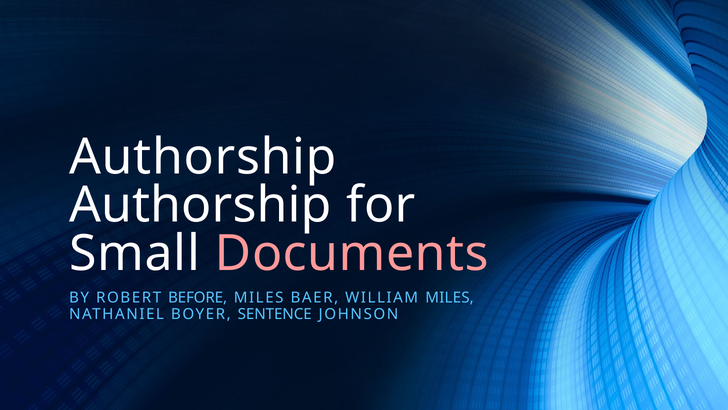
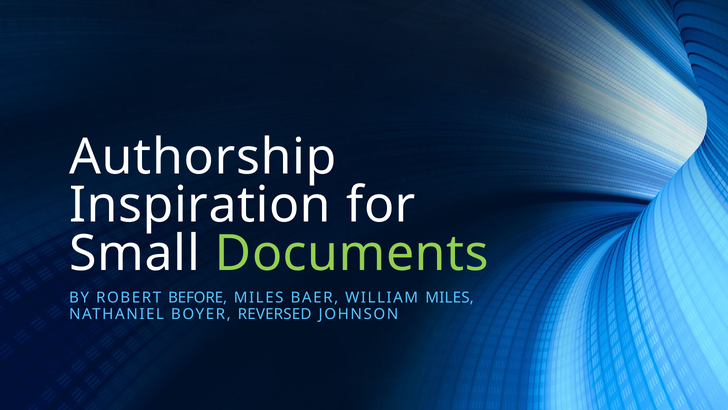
Authorship: Authorship -> Inspiration (200, 205)
Documents colour: pink -> light green (352, 253)
SENTENCE: SENTENCE -> REVERSED (275, 314)
